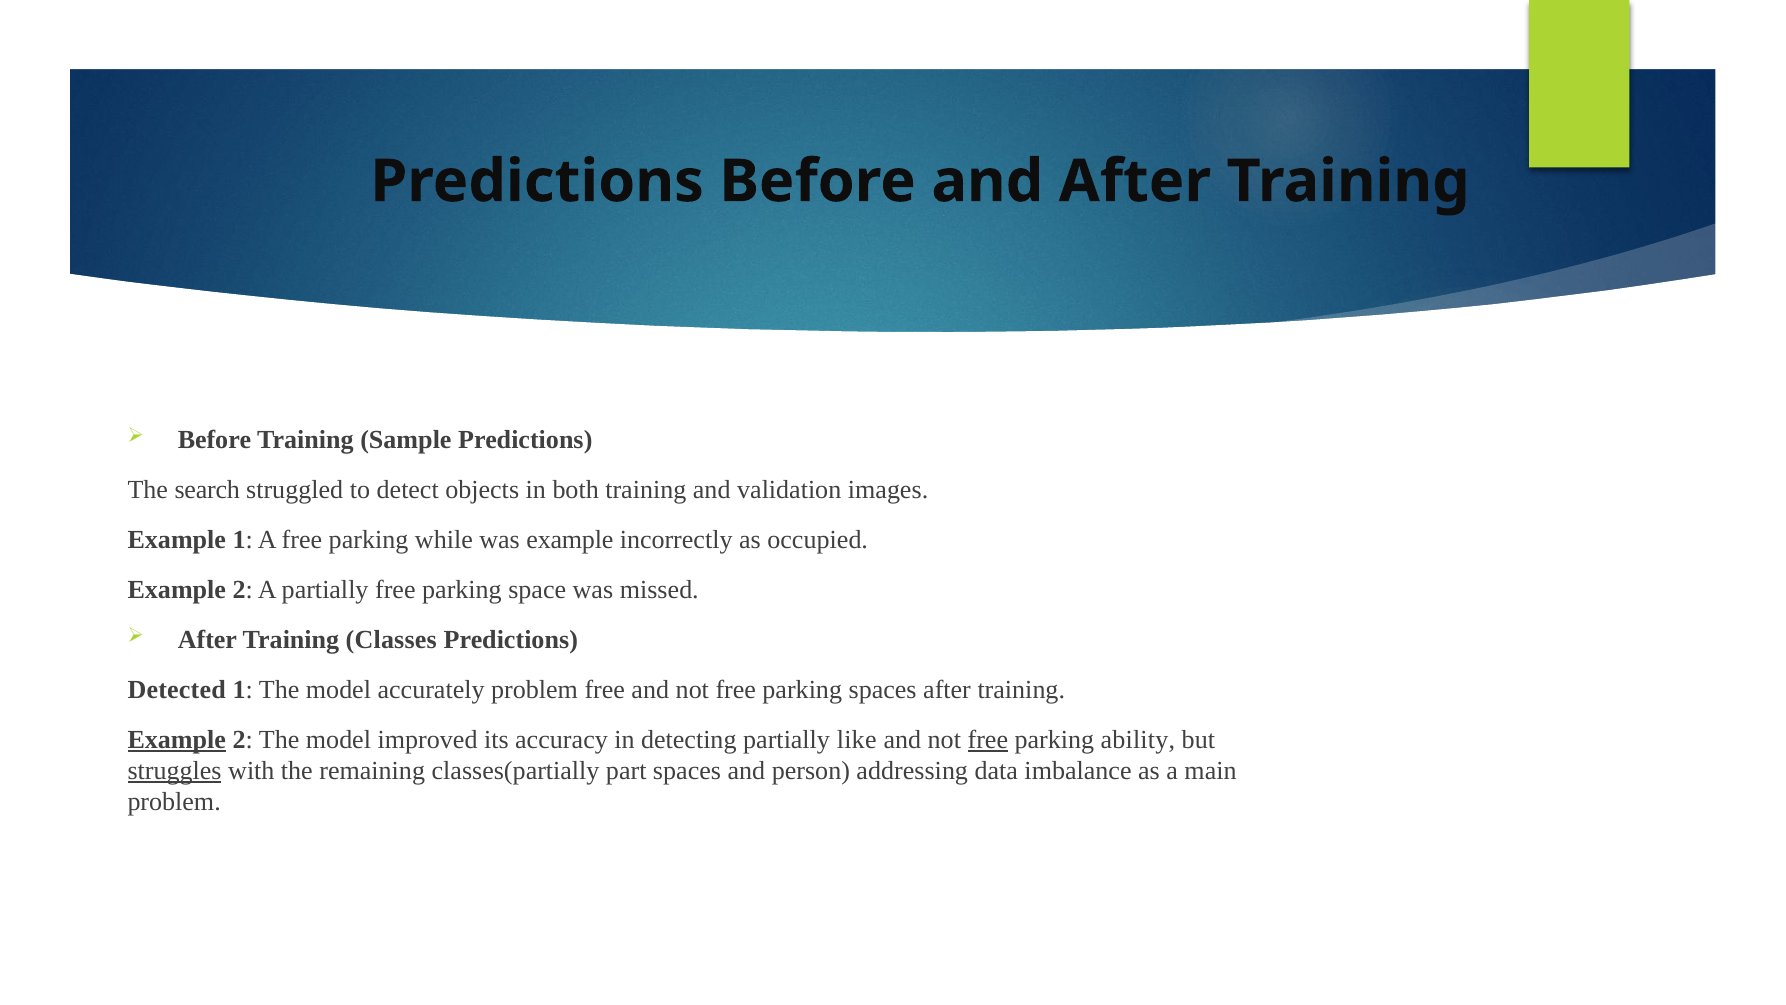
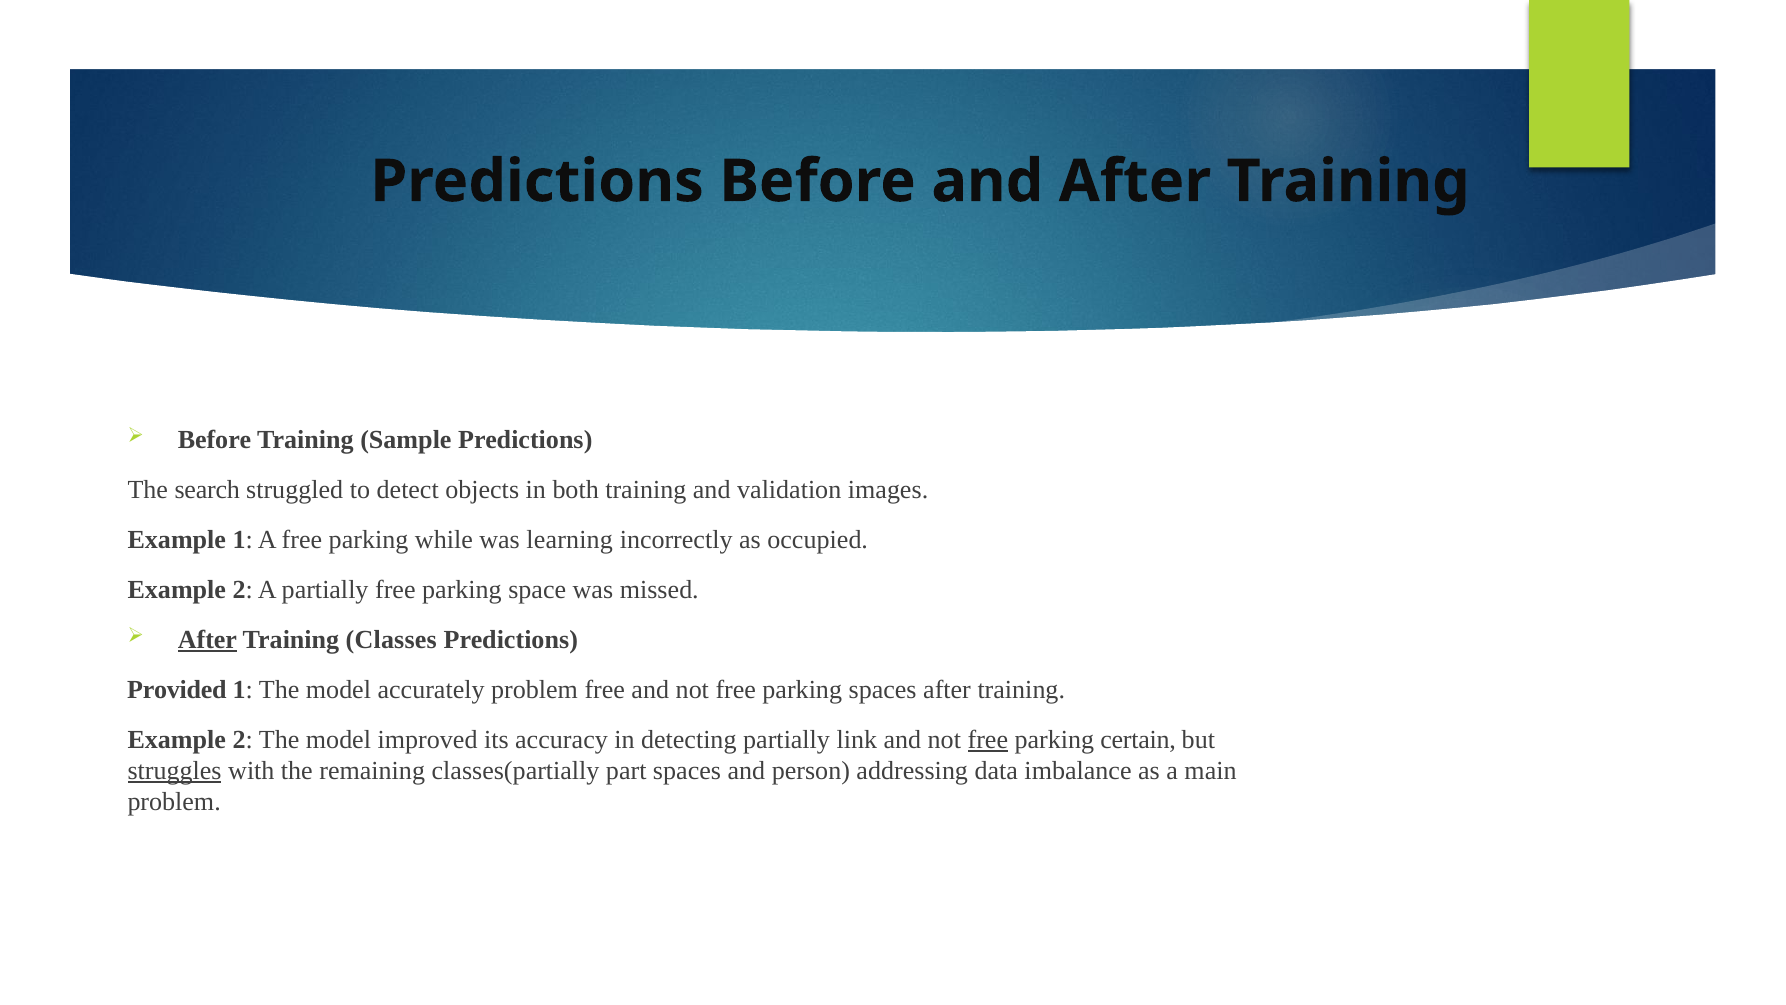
was example: example -> learning (570, 540)
After underline: none -> present (207, 639)
Detected: Detected -> Provided (177, 689)
Example underline: present -> none (177, 739)
like: like -> link (857, 739)
ability: ability -> certain (1138, 739)
